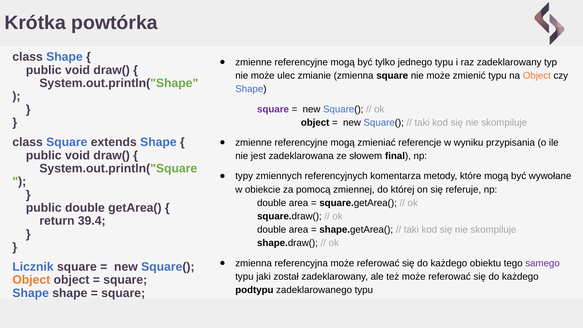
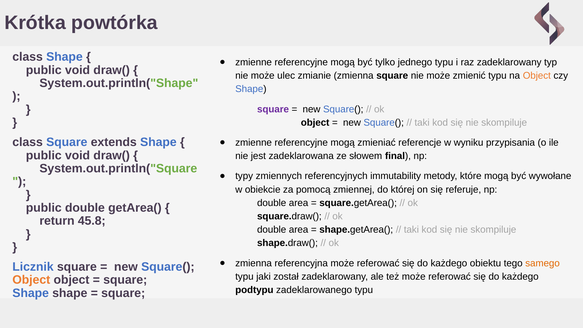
komentarza: komentarza -> immutability (396, 176)
39.4: 39.4 -> 45.8 (92, 221)
samego colour: purple -> orange (543, 263)
